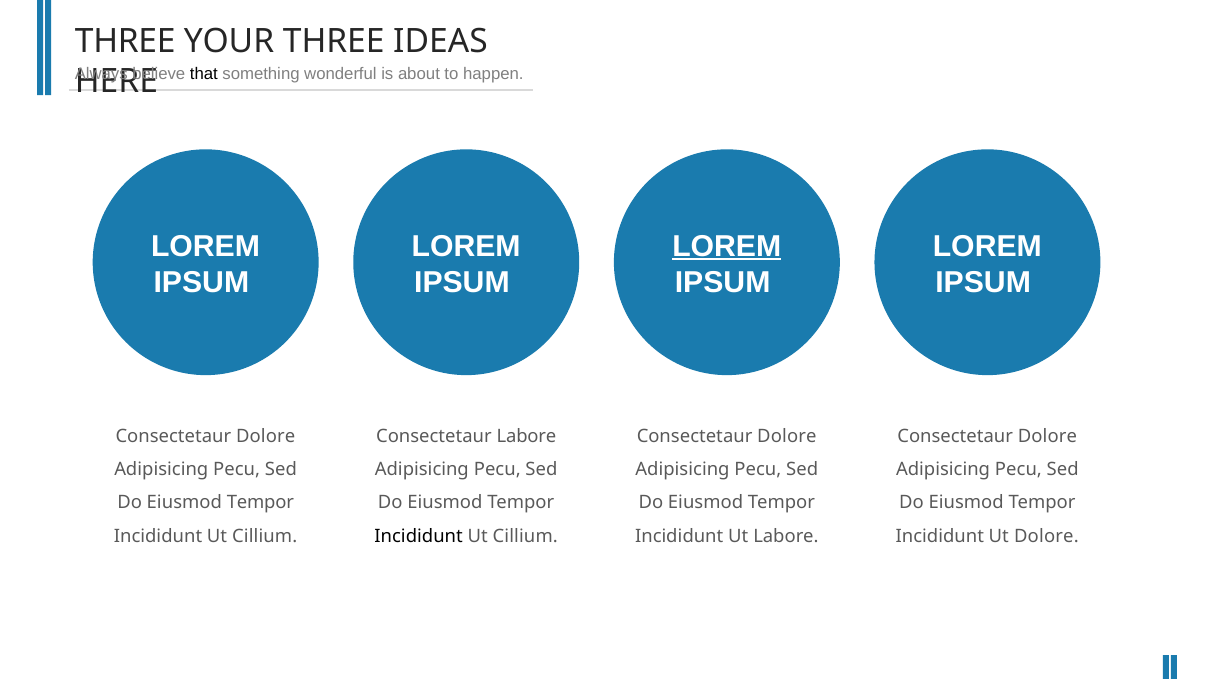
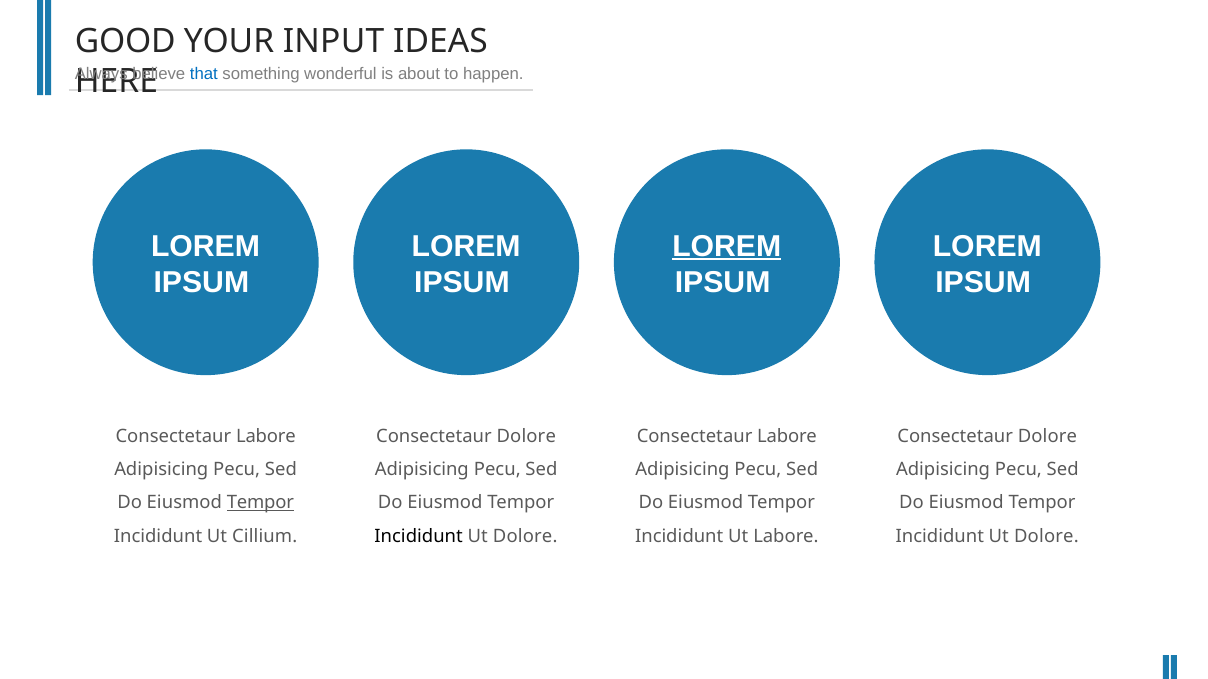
THREE: THREE -> GOOD (125, 41)
YOUR THREE: THREE -> INPUT (334, 41)
that colour: black -> blue (204, 74)
Dolore: Dolore -> Labore (266, 437)
Labore: Labore -> Dolore (526, 437)
Dolore: Dolore -> Labore (787, 437)
Tempor underline: none -> present (260, 503)
Cillium: Cillium -> Dolore (525, 536)
